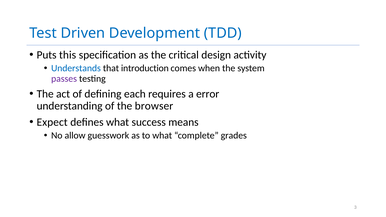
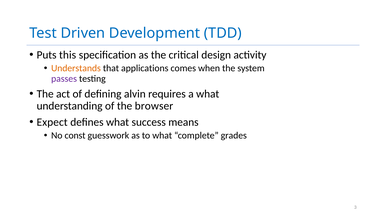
Understands colour: blue -> orange (76, 68)
introduction: introduction -> applications (145, 68)
each: each -> alvin (135, 94)
a error: error -> what (208, 94)
allow: allow -> const (75, 136)
